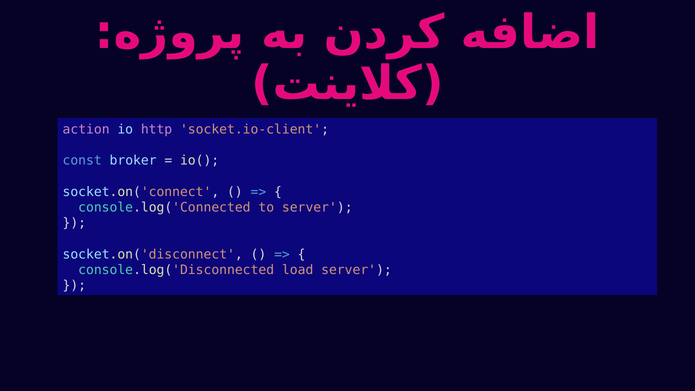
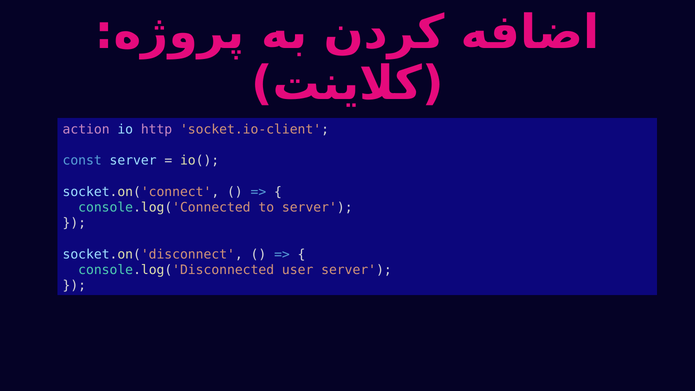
const broker: broker -> server (133, 160)
load: load -> user (298, 270)
